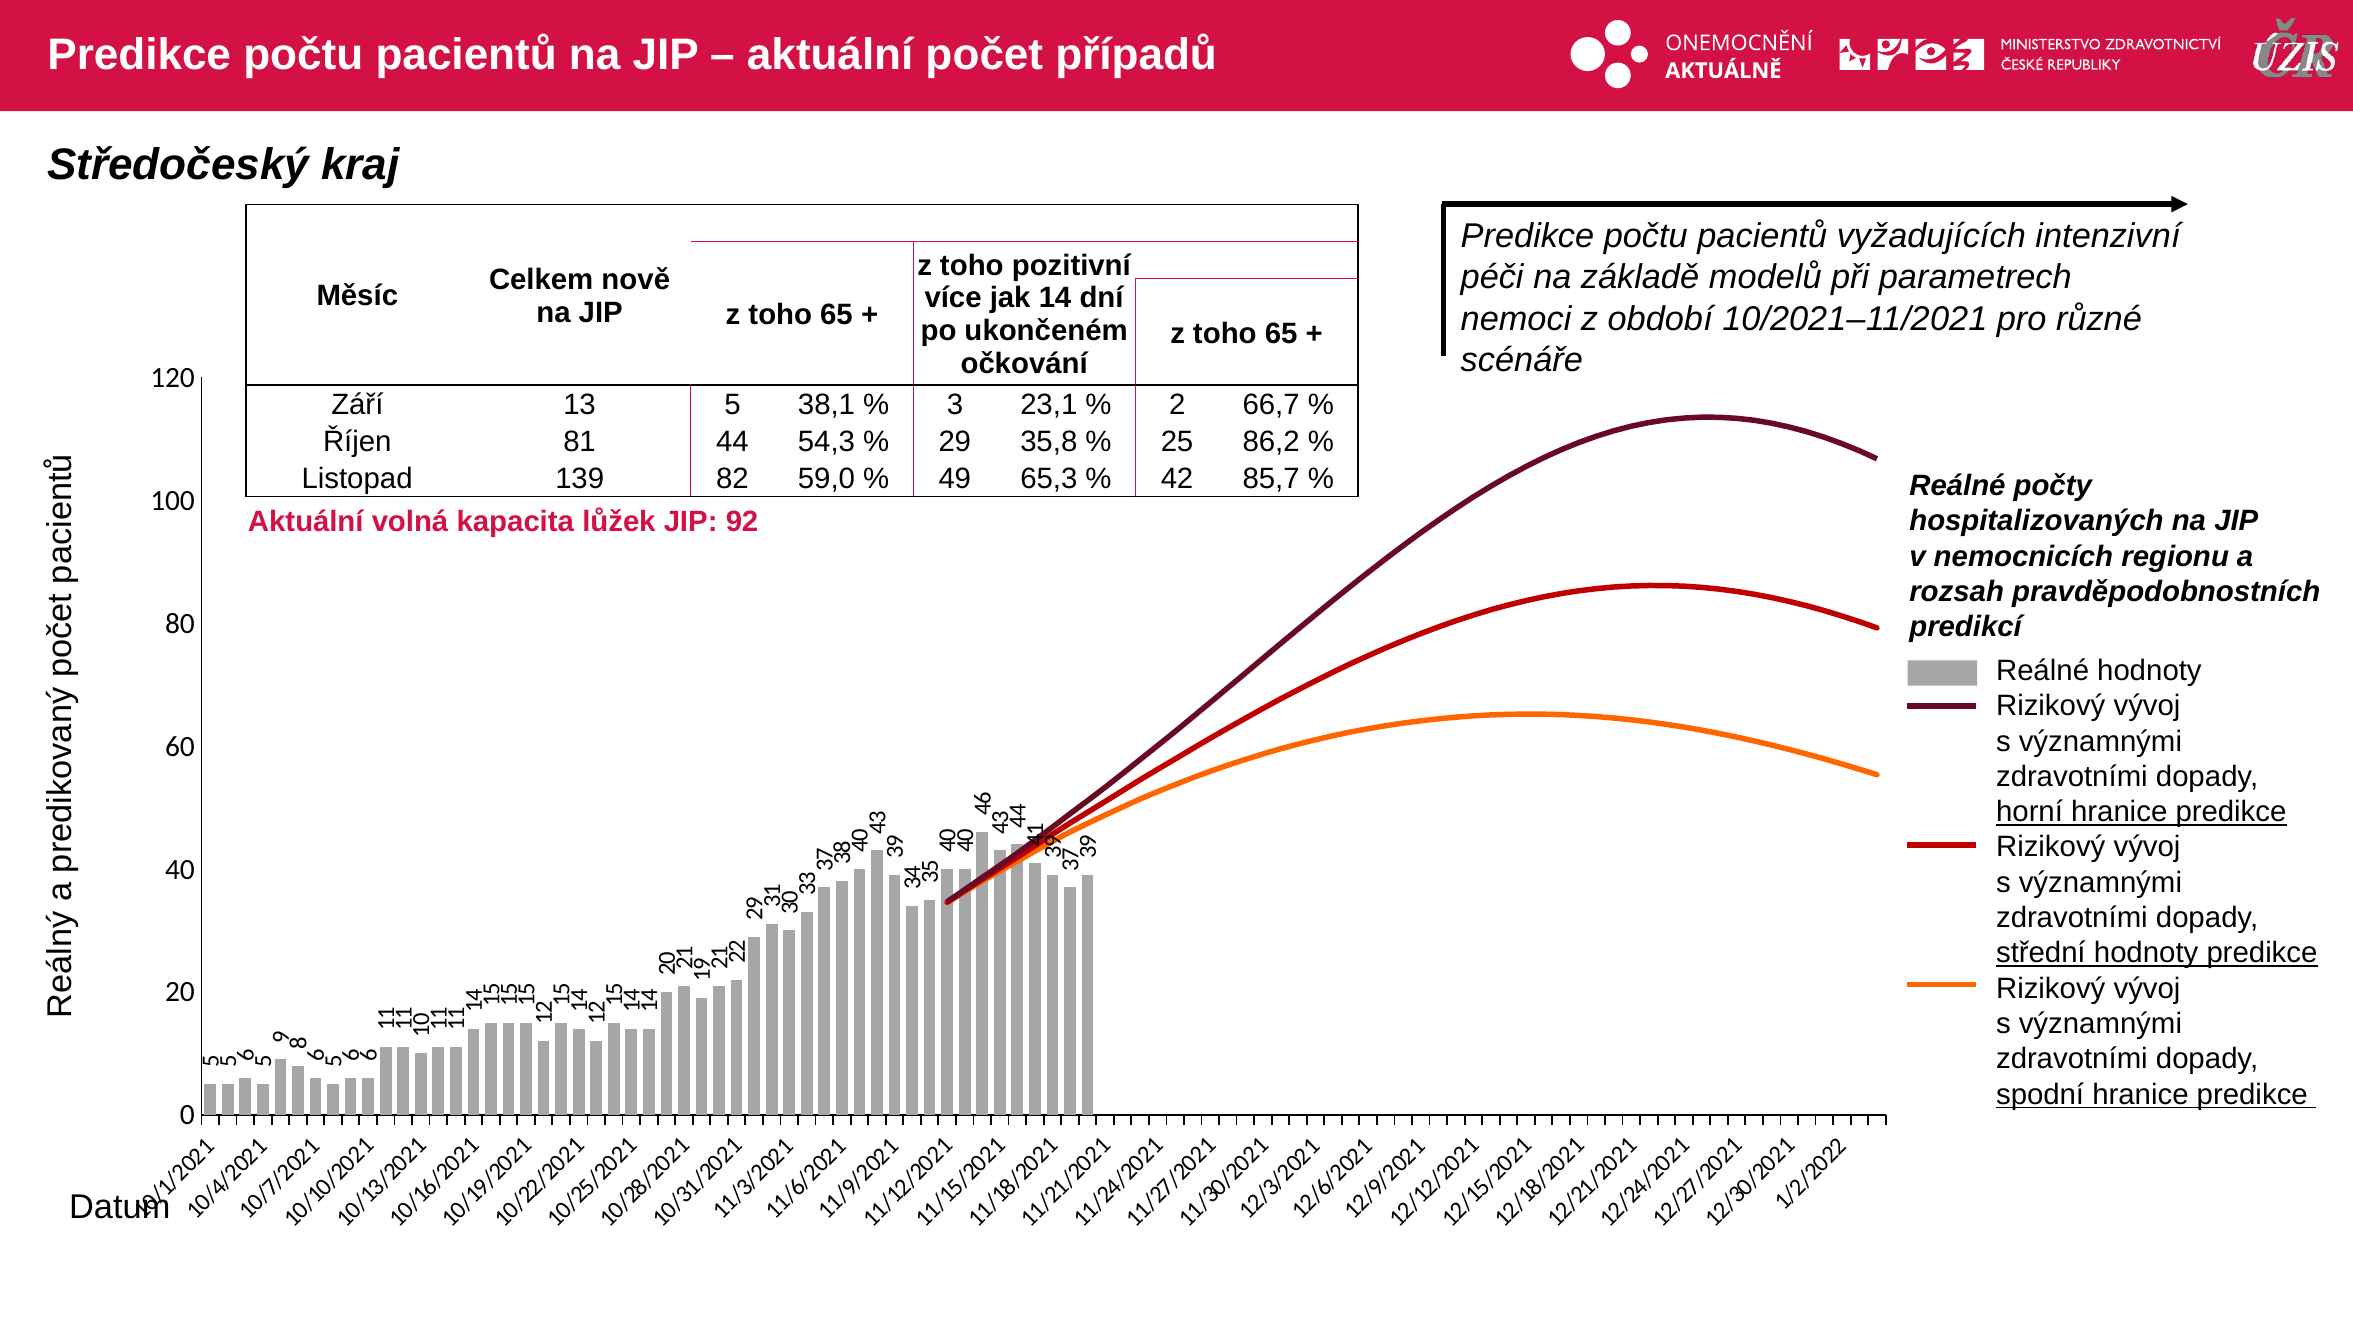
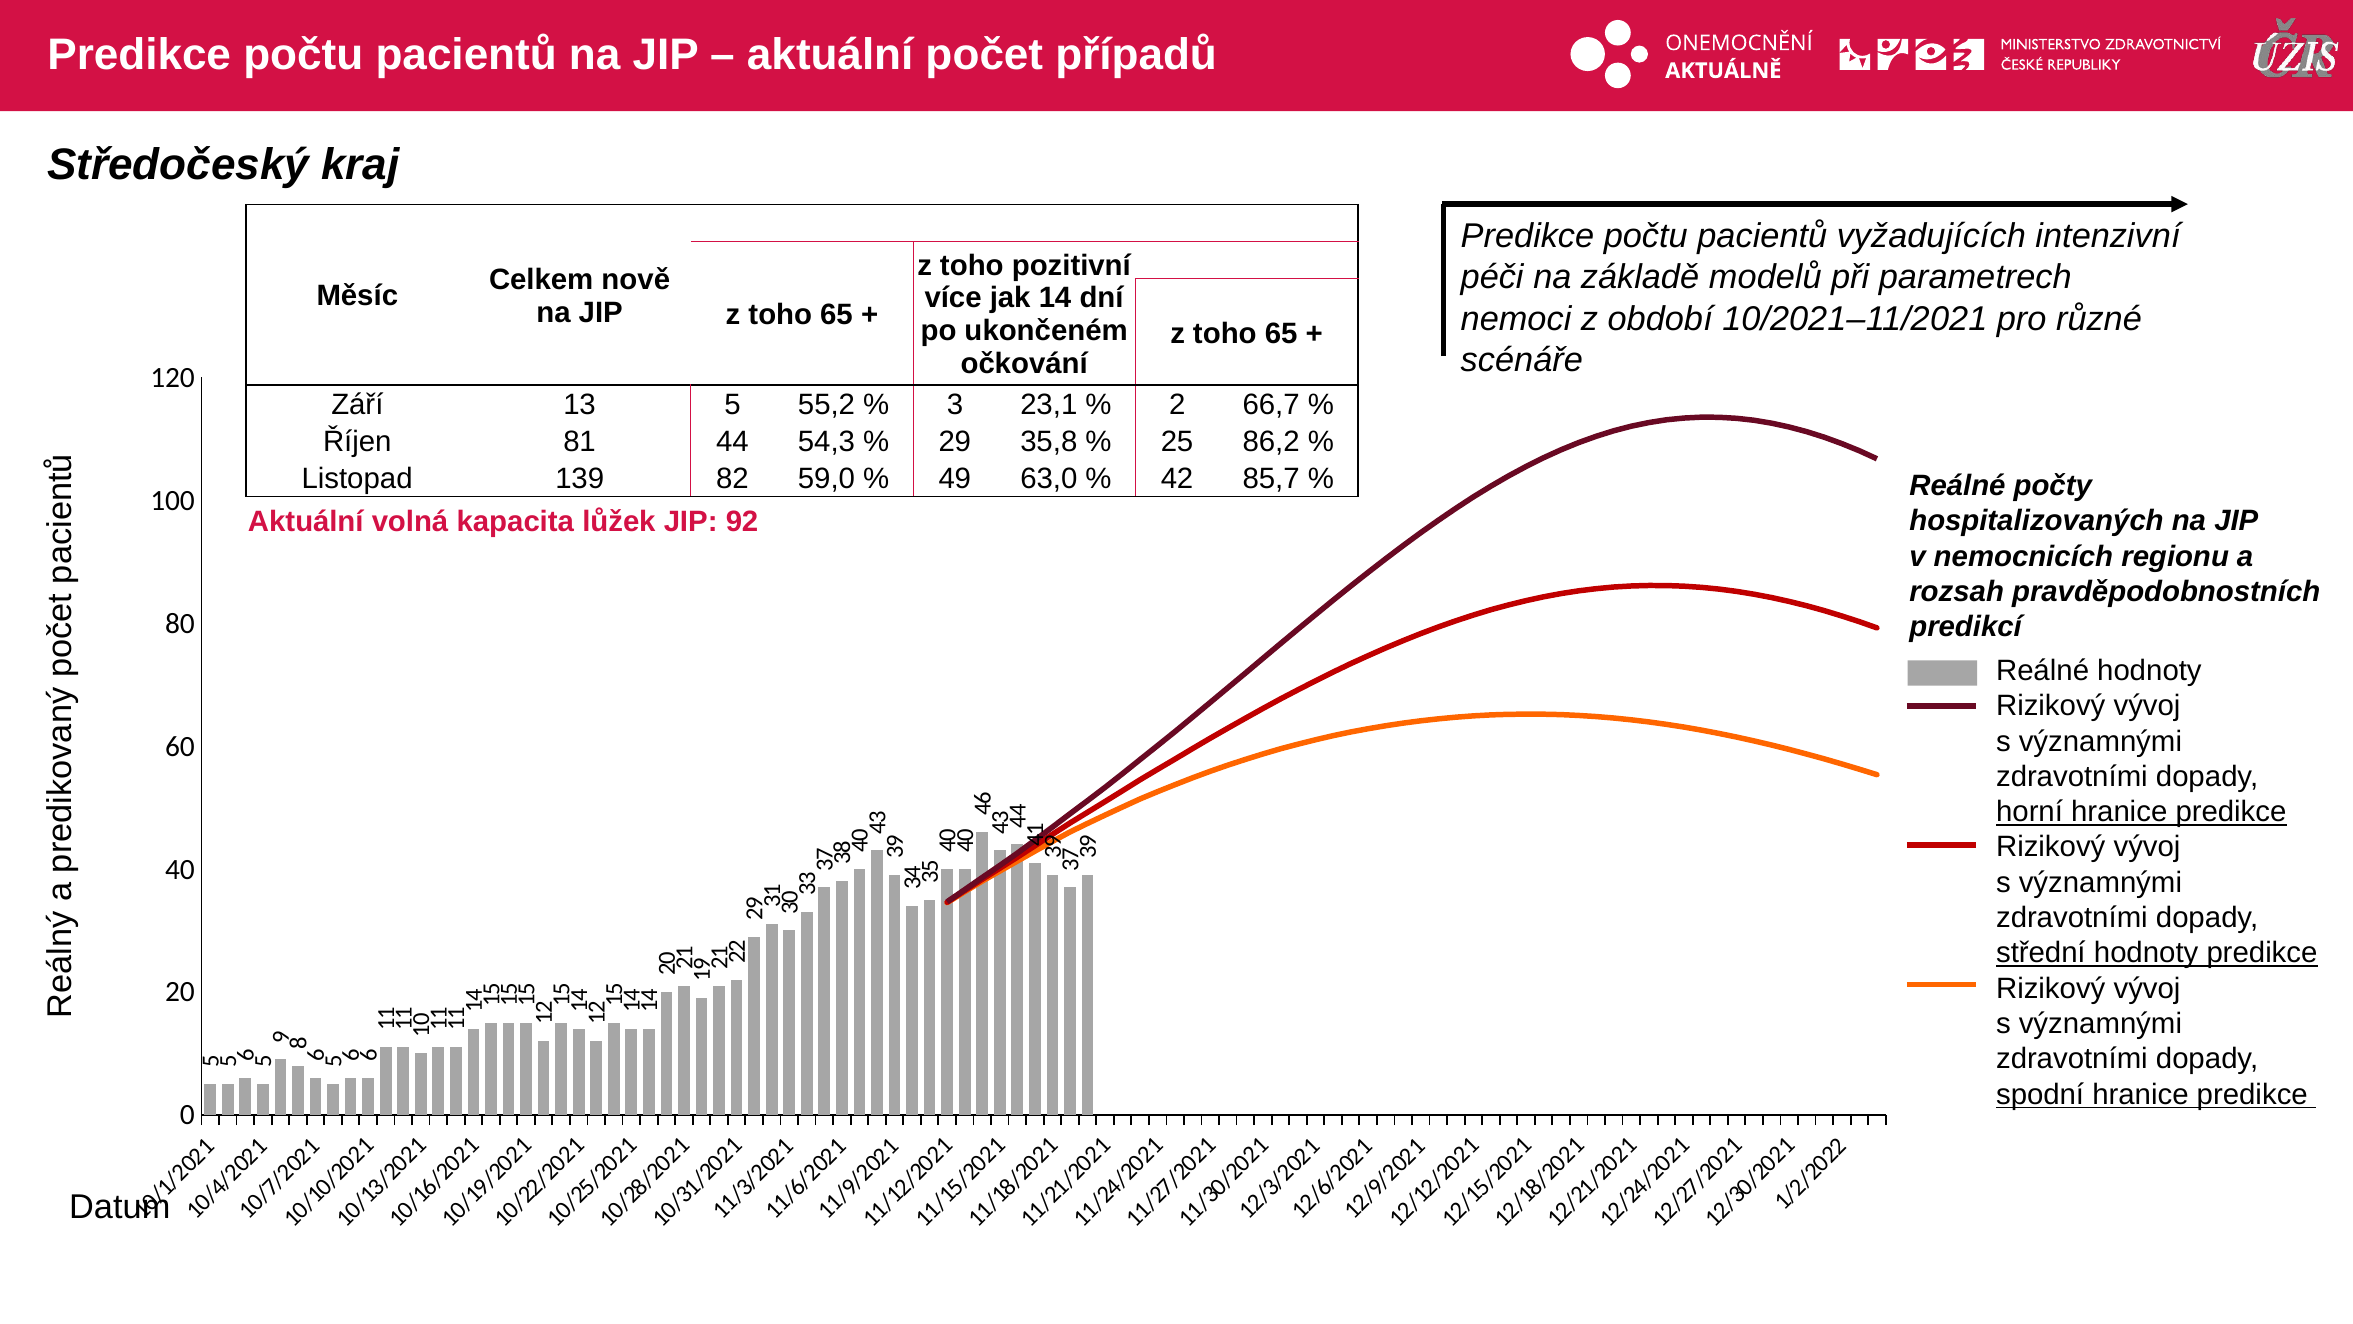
38,1: 38,1 -> 55,2 (827, 405)
65,3: 65,3 -> 63,0 (1049, 479)
